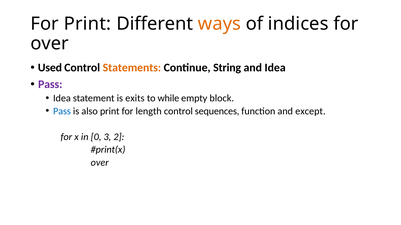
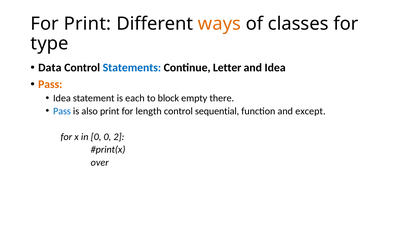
indices: indices -> classes (298, 24)
over: over -> type (50, 44)
Used: Used -> Data (50, 68)
Statements colour: orange -> blue (132, 68)
String: String -> Letter (227, 68)
Pass colour: purple -> orange (50, 85)
exits: exits -> each (135, 98)
while: while -> block (168, 98)
block: block -> there (222, 98)
sequences: sequences -> sequential (217, 111)
0 3: 3 -> 0 (107, 137)
